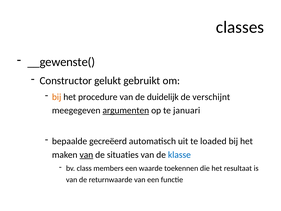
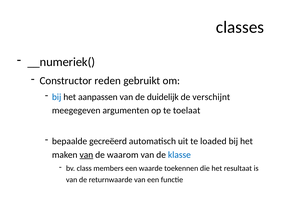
__gewenste(: __gewenste( -> __numeriek( (61, 62)
gelukt: gelukt -> reden (108, 81)
bij colour: orange -> blue (57, 97)
procedure: procedure -> aanpassen (98, 97)
argumenten underline: present -> none (126, 110)
januari: januari -> toelaat (187, 110)
situaties: situaties -> waarom (123, 155)
